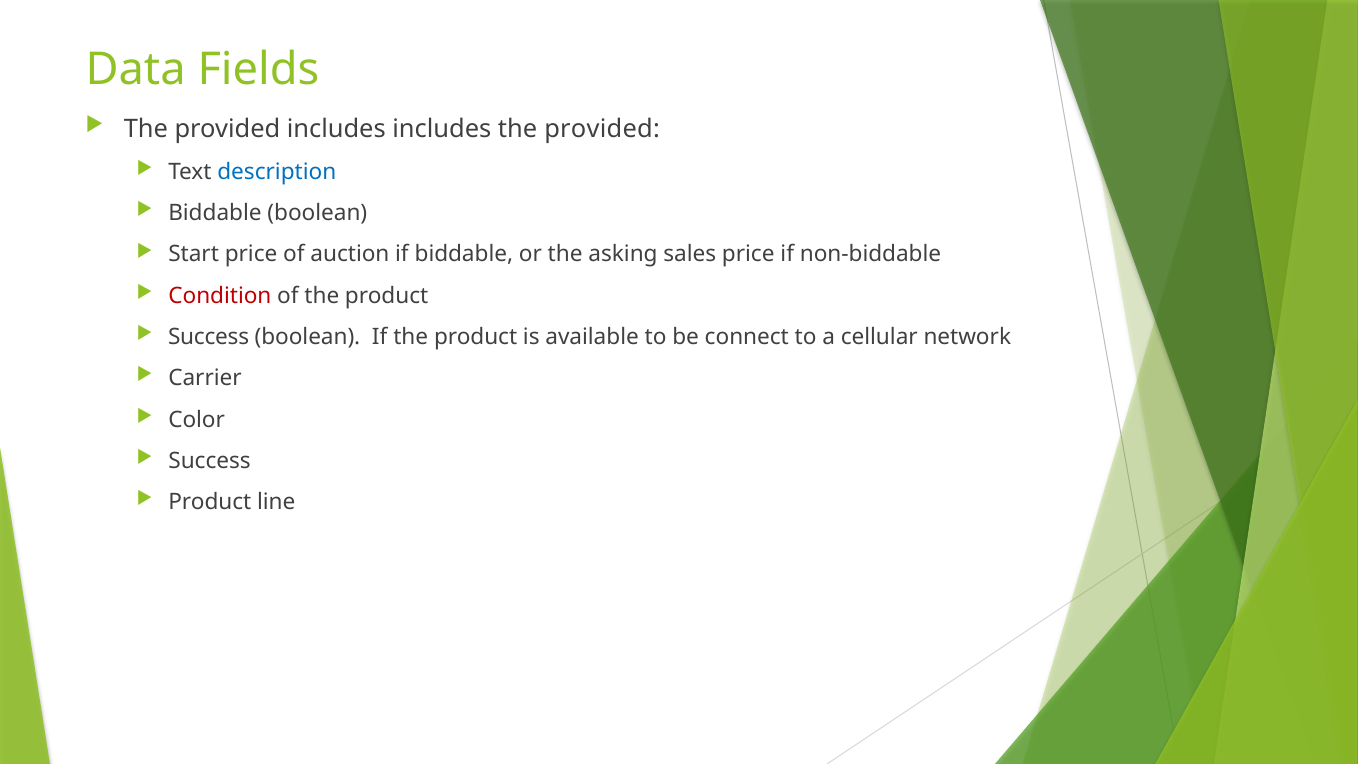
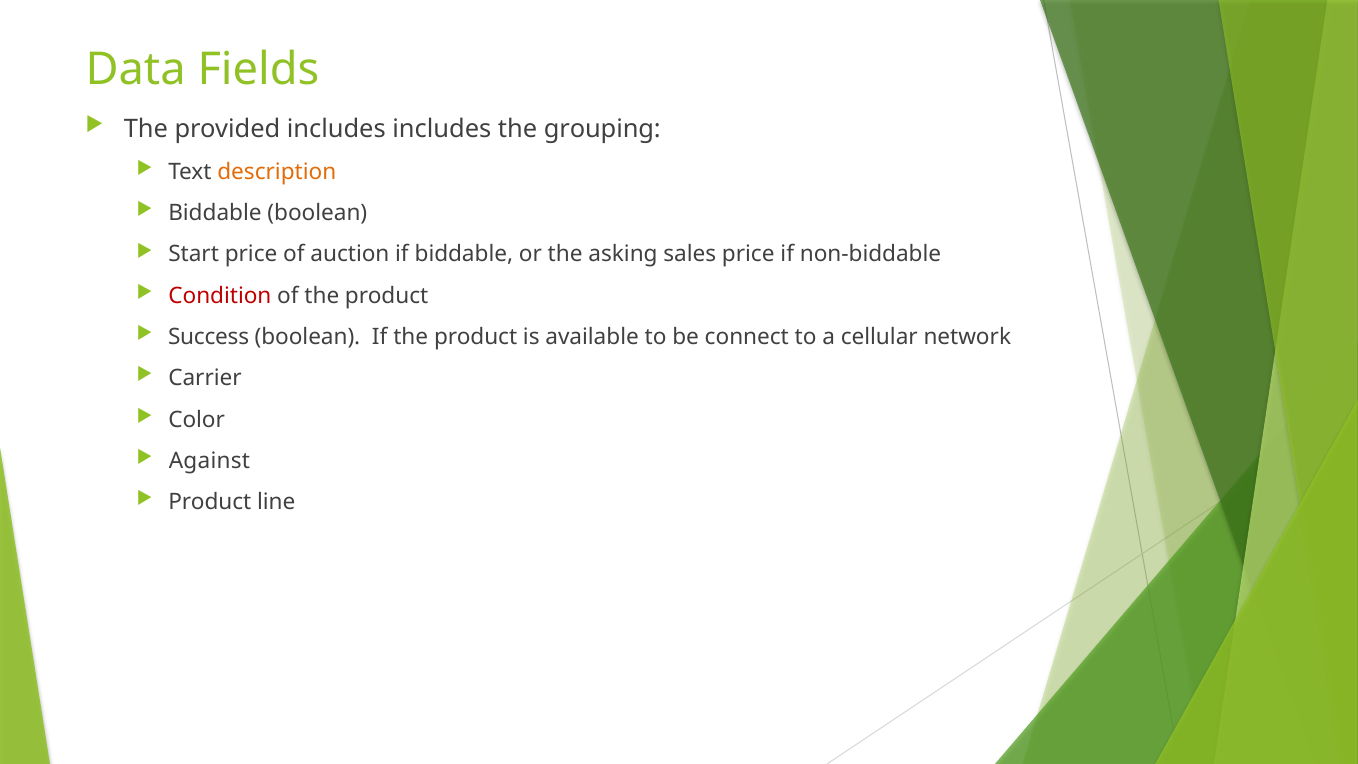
includes the provided: provided -> grouping (602, 129)
description colour: blue -> orange (277, 172)
Success: Success -> Against (209, 461)
